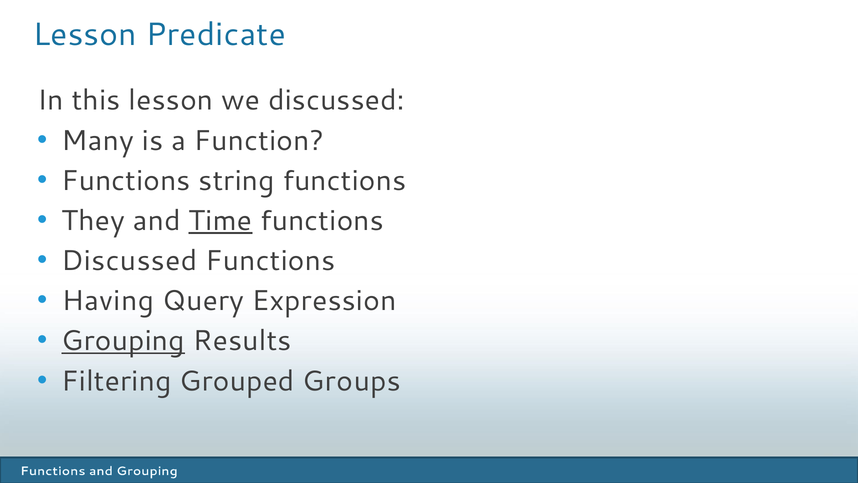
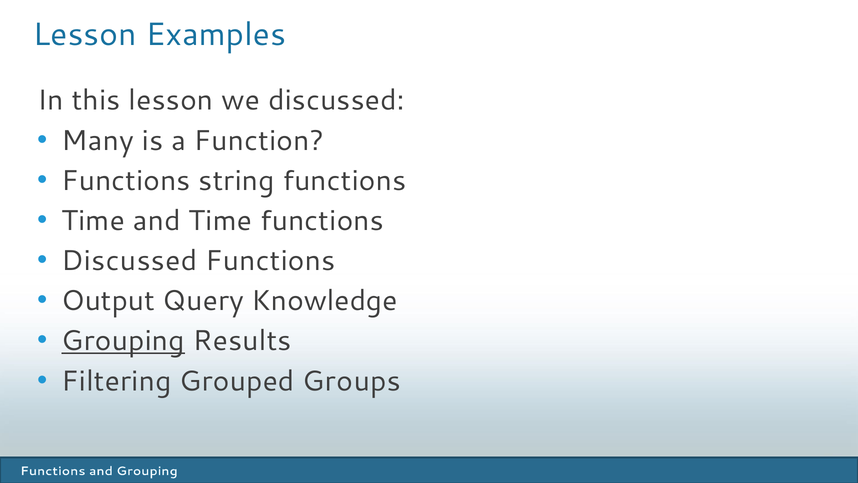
Predicate: Predicate -> Examples (216, 34)
They: They -> Time (93, 221)
Time underline: present -> none (220, 221)
Having: Having -> Output (108, 301)
Expression: Expression -> Knowledge (324, 301)
